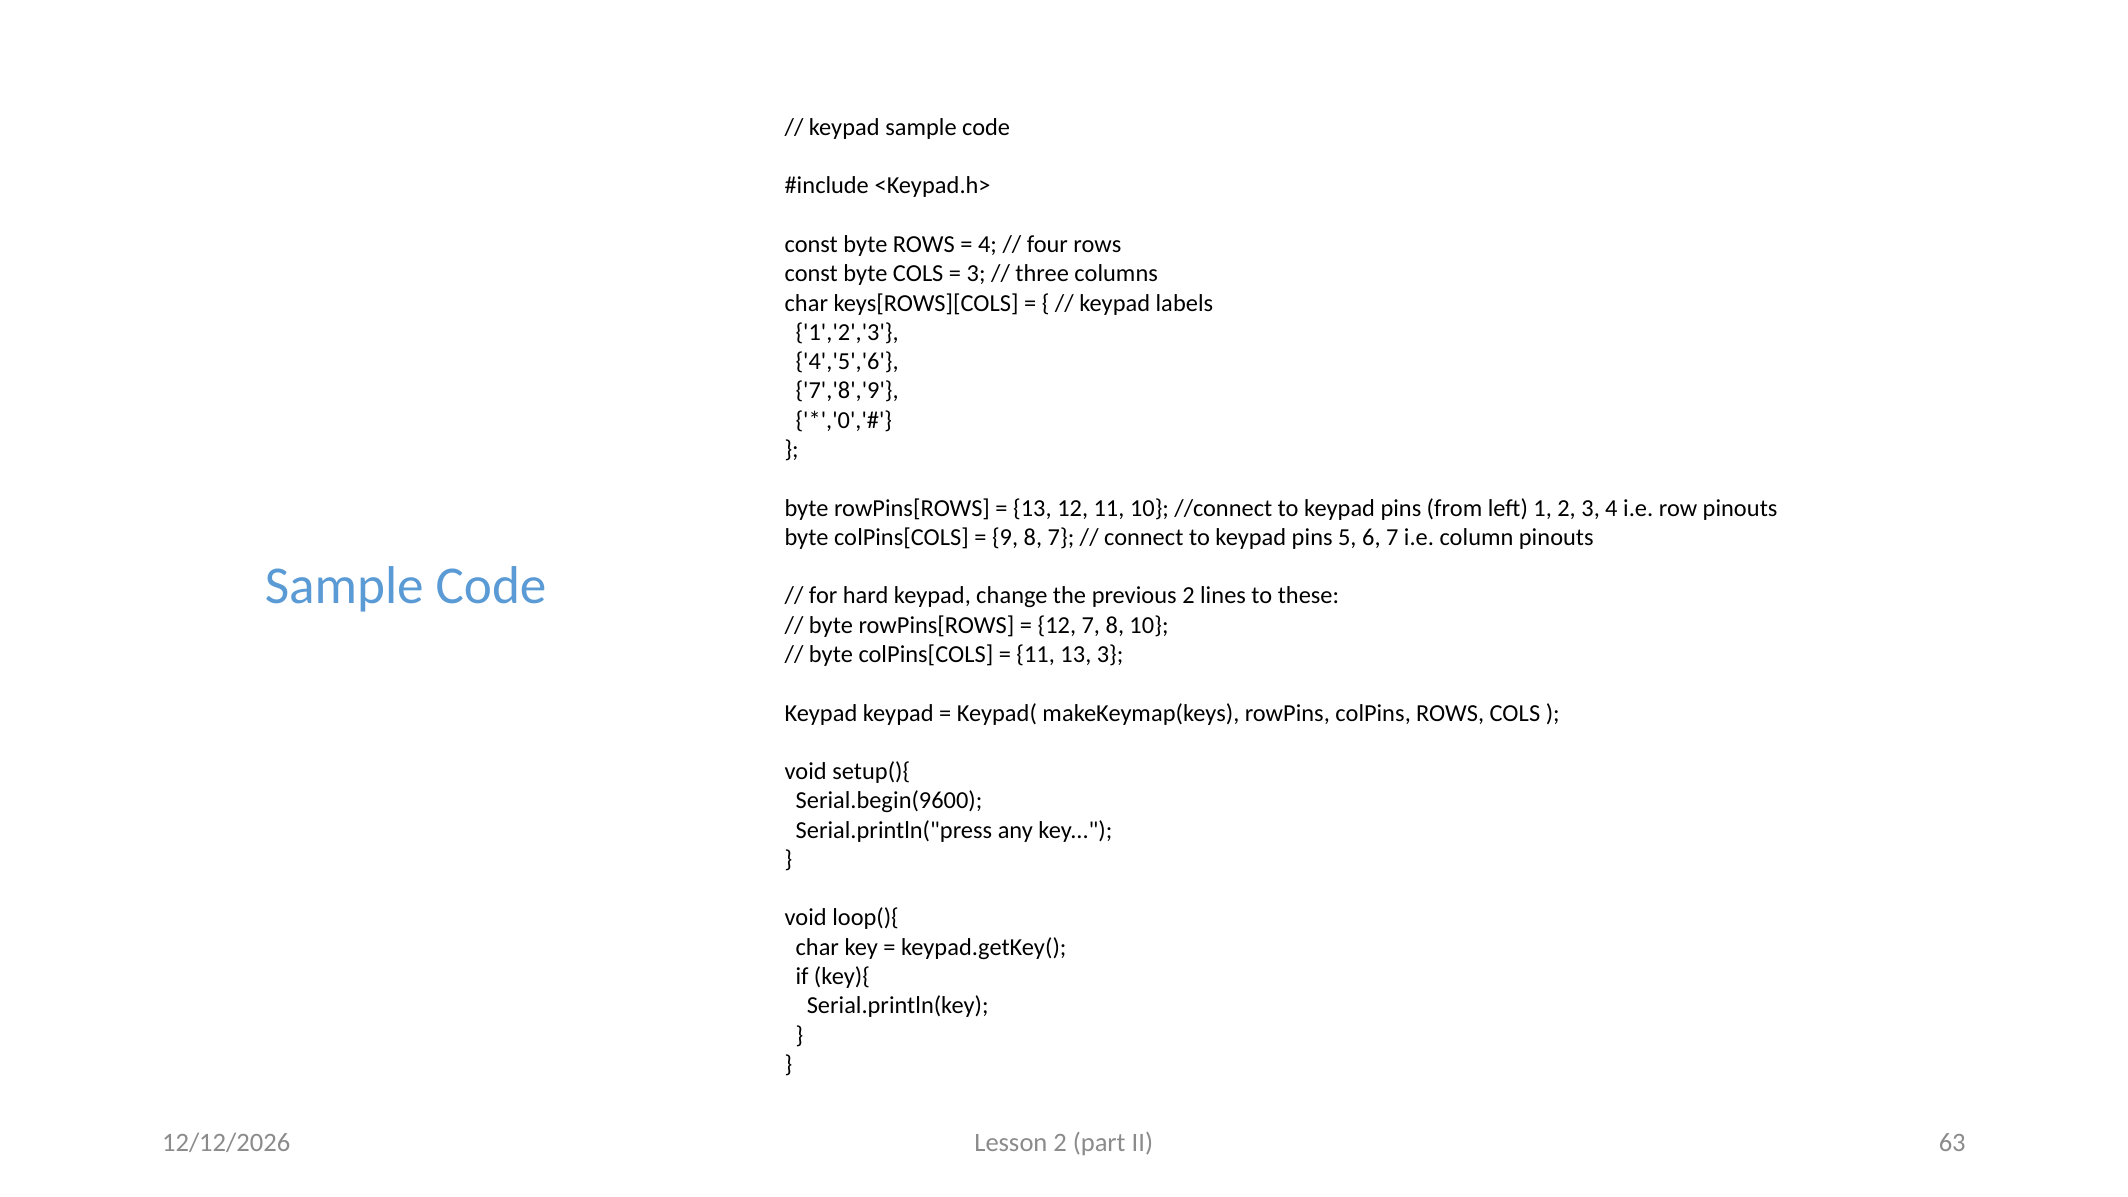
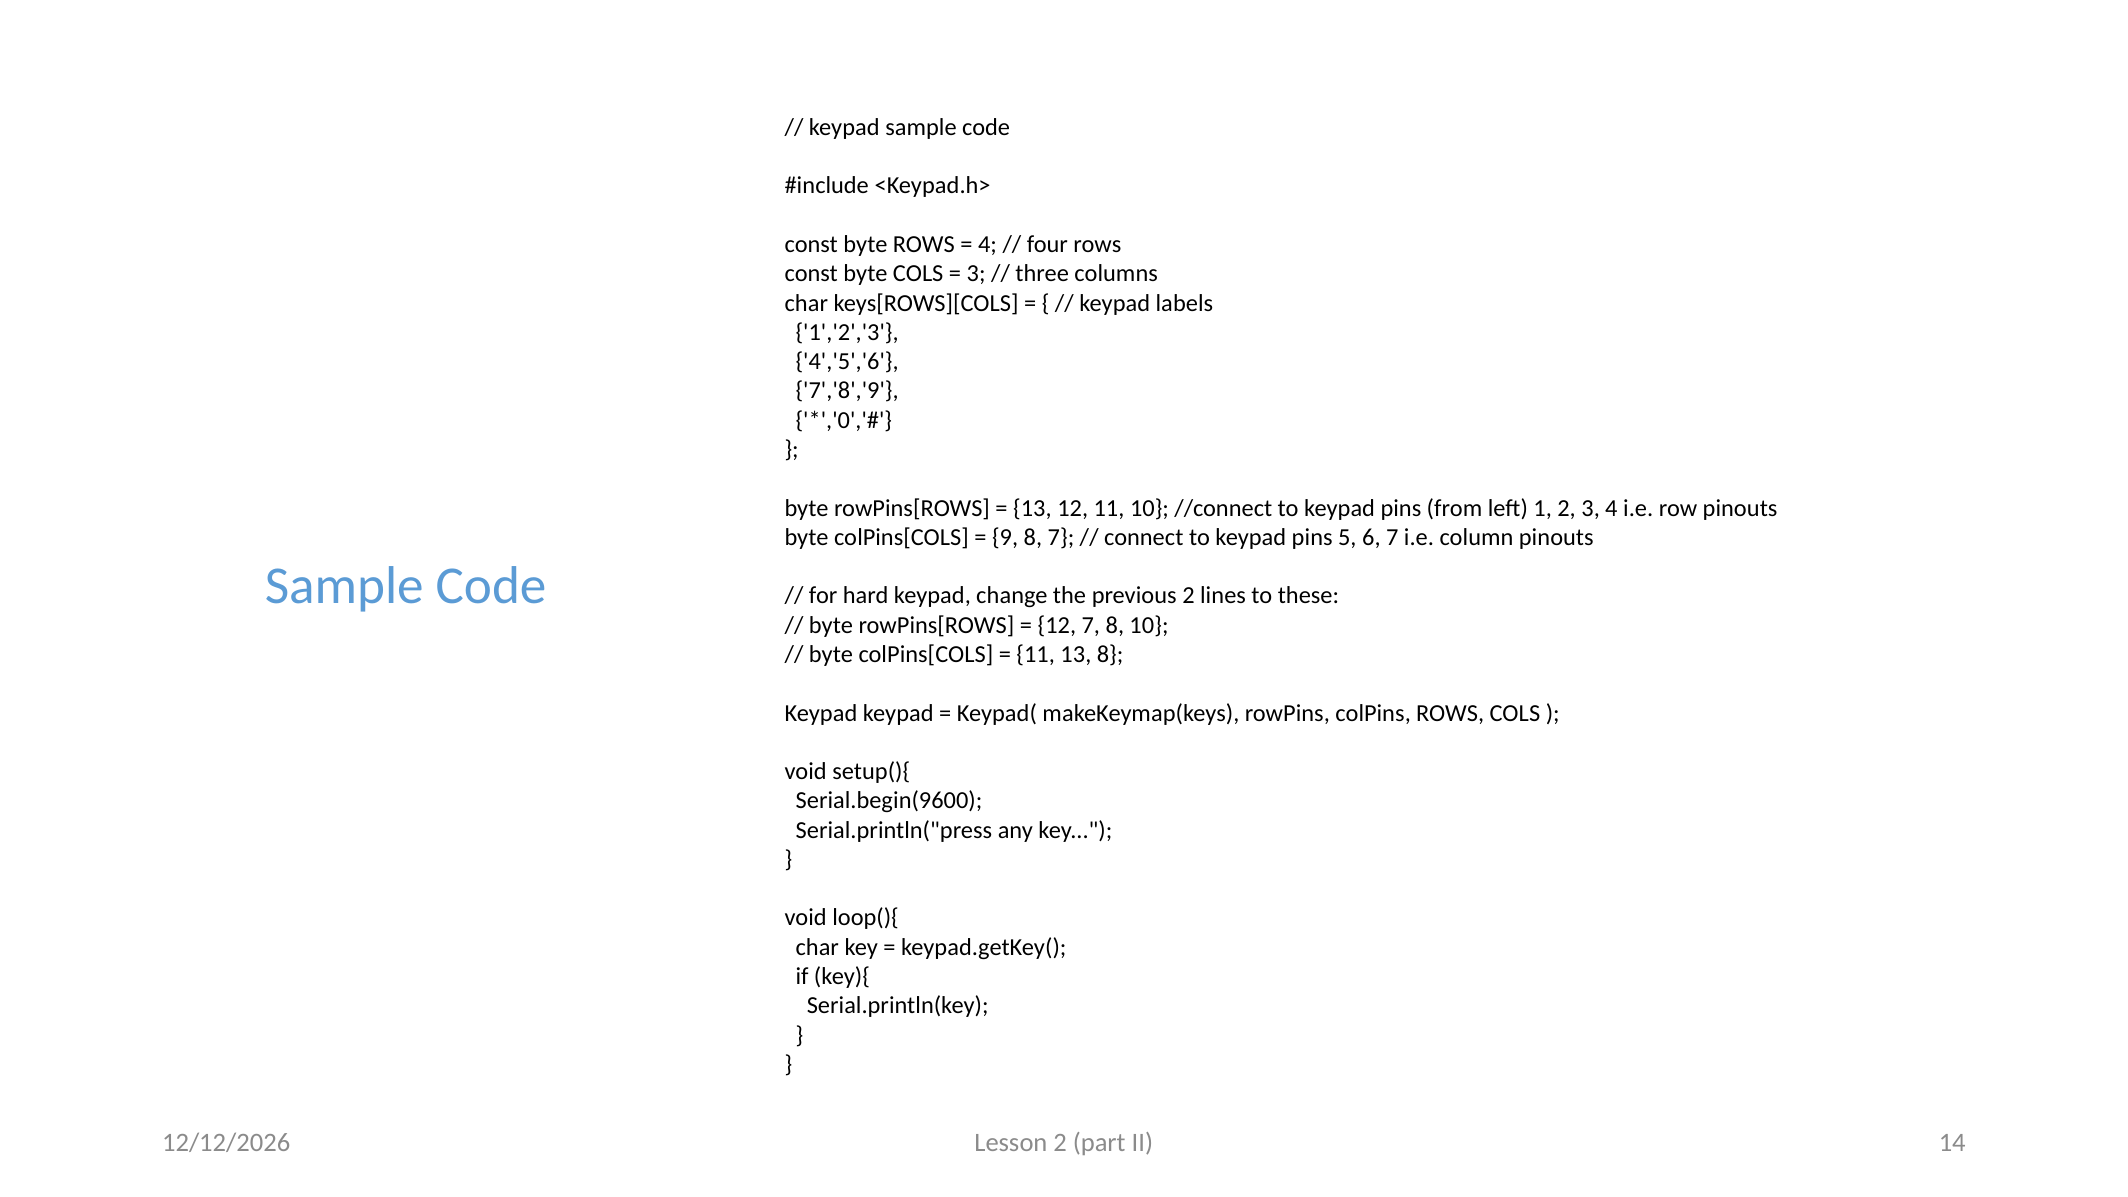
13 3: 3 -> 8 (1110, 654)
63: 63 -> 14 (1952, 1143)
